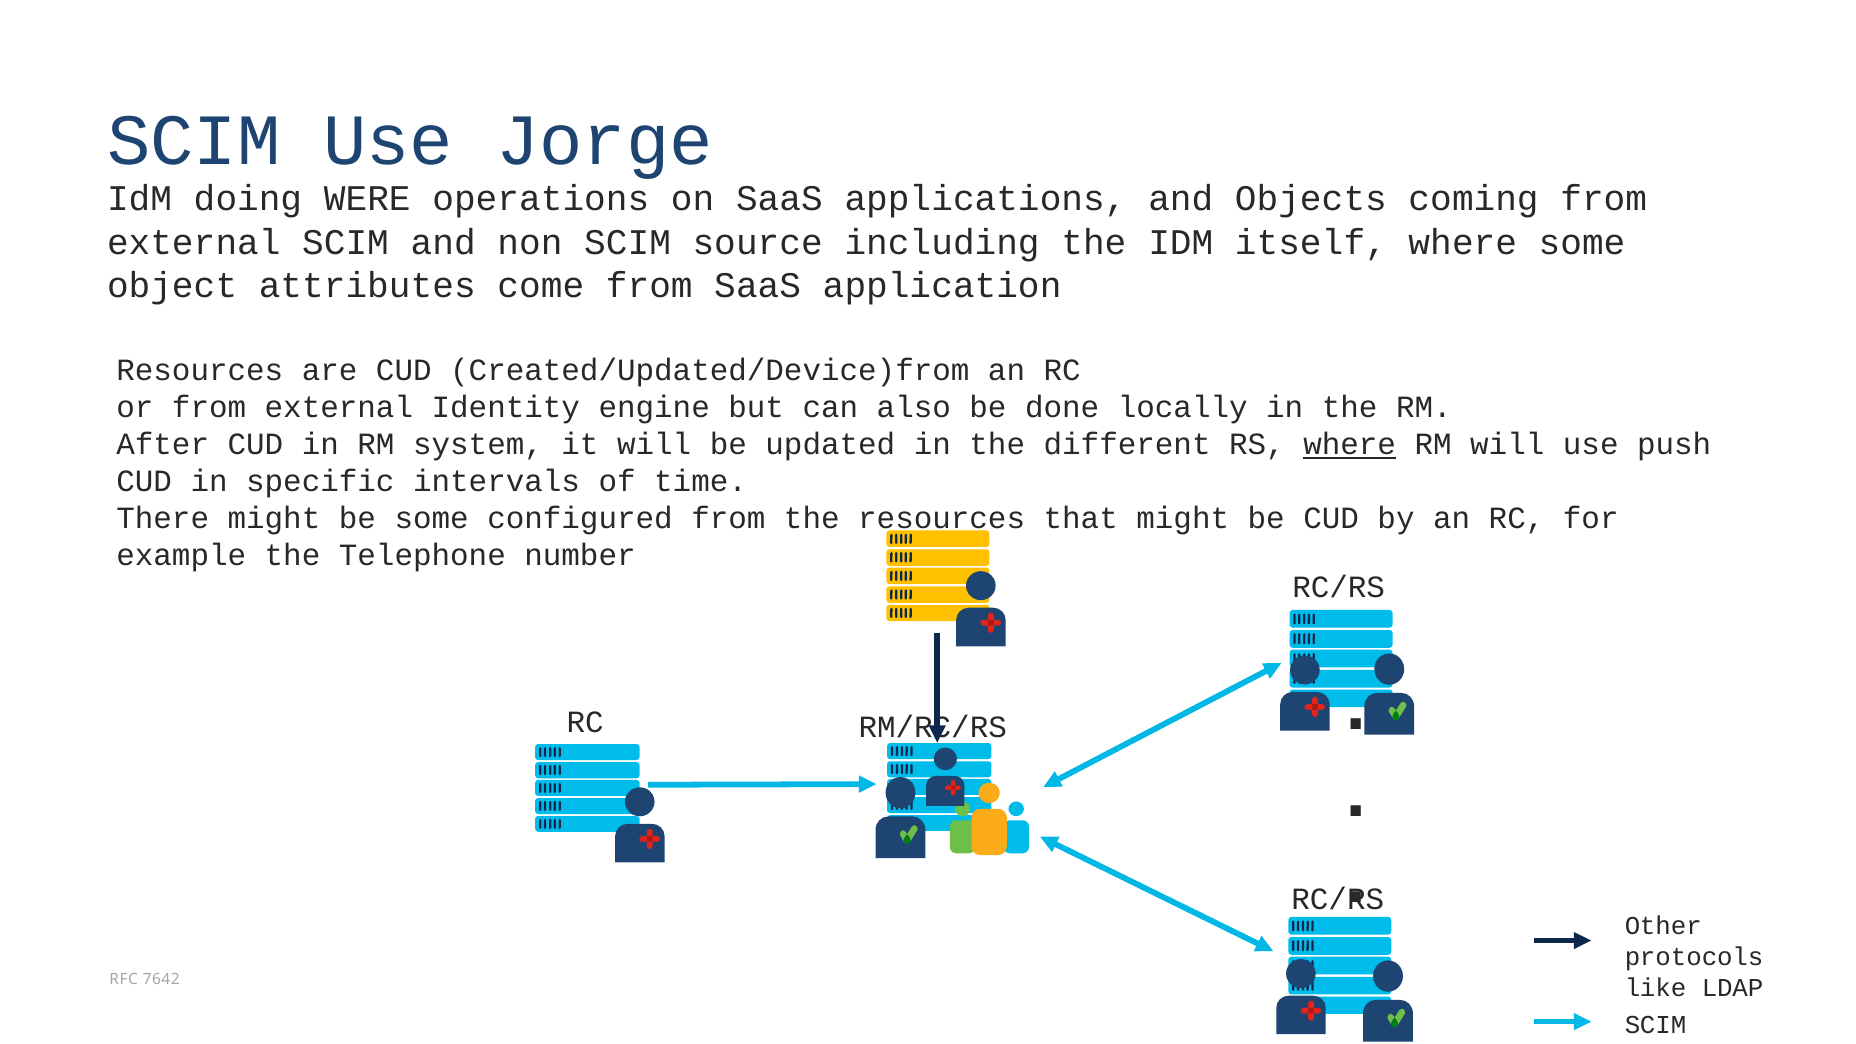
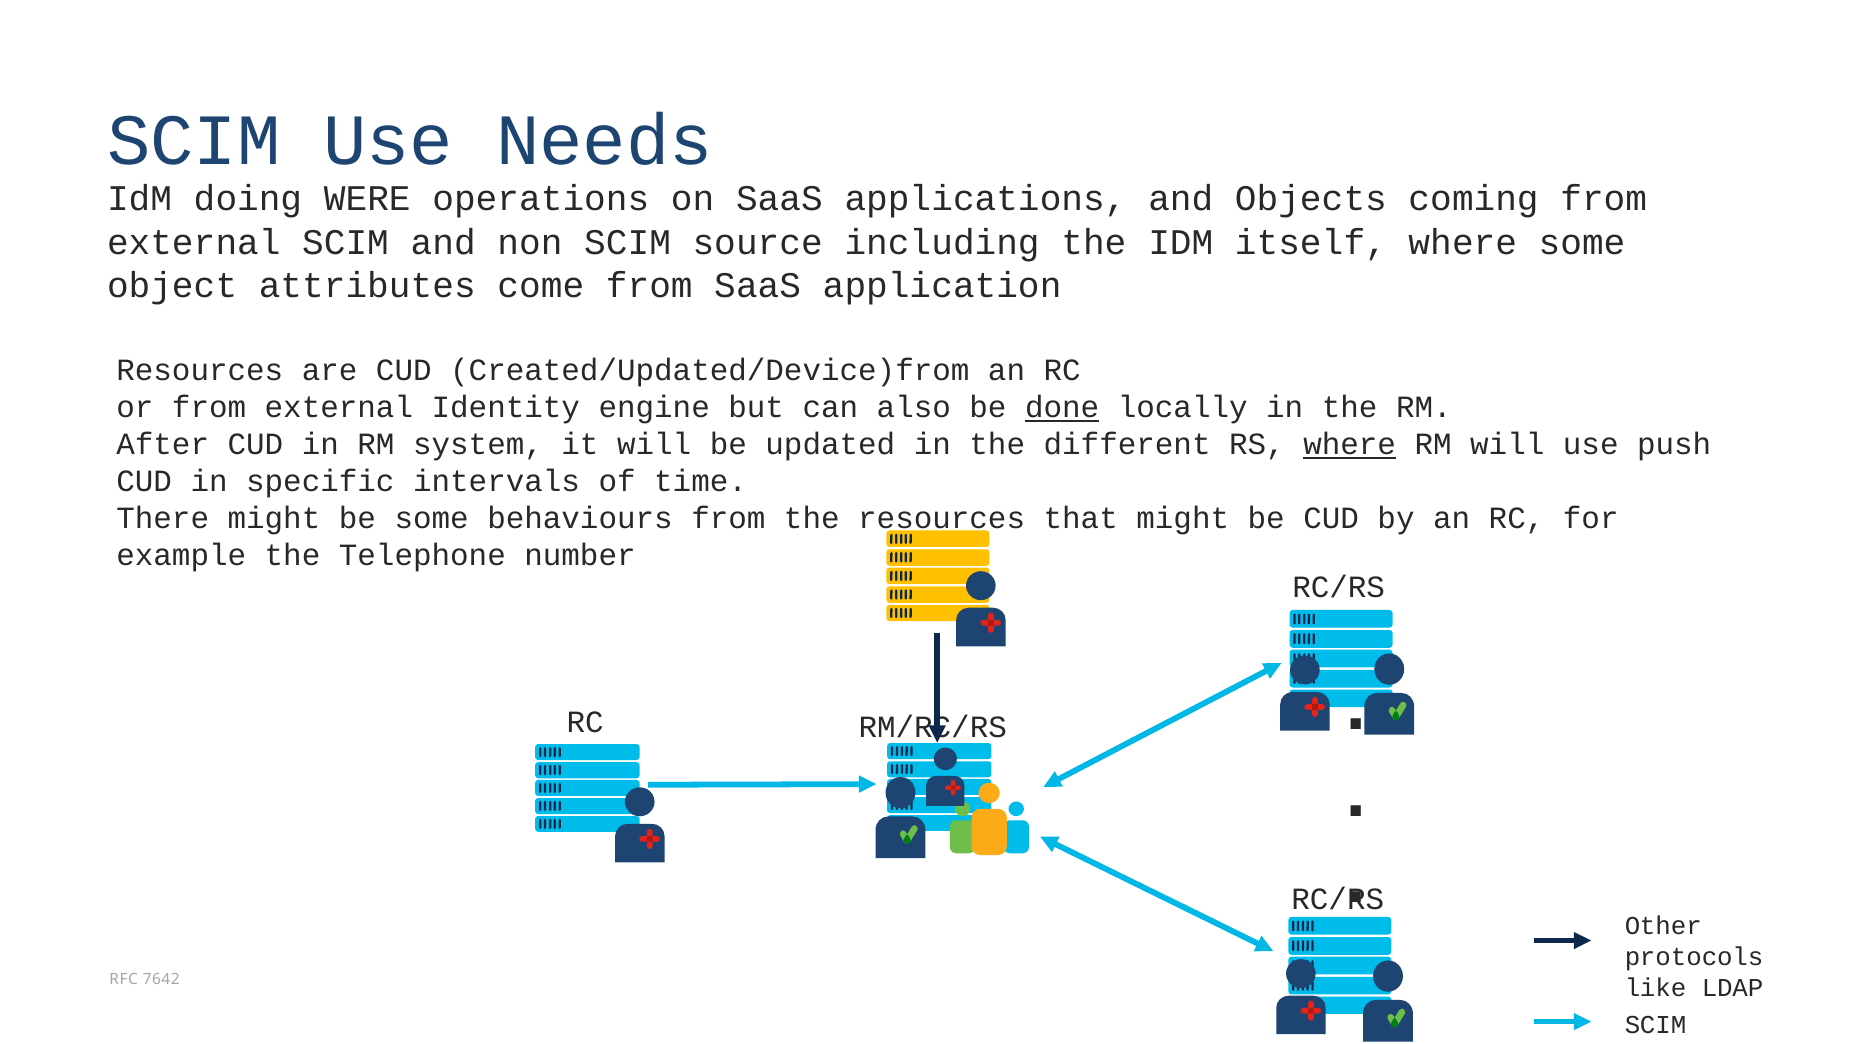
Jorge: Jorge -> Needs (605, 140)
done underline: none -> present (1062, 407)
configured: configured -> behaviours (580, 519)
